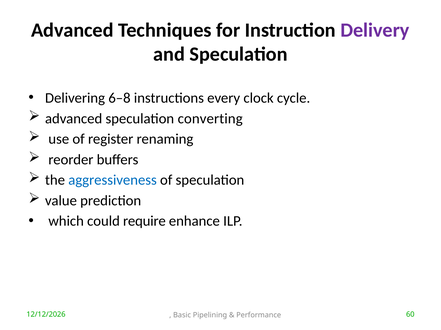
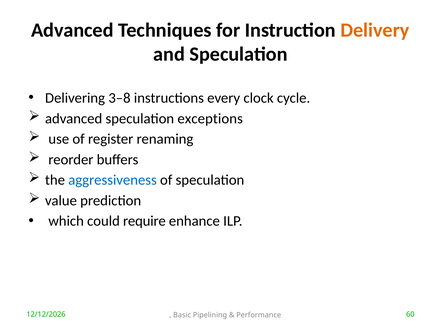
Delivery colour: purple -> orange (375, 30)
6–8: 6–8 -> 3–8 (119, 98)
converting: converting -> exceptions (210, 119)
